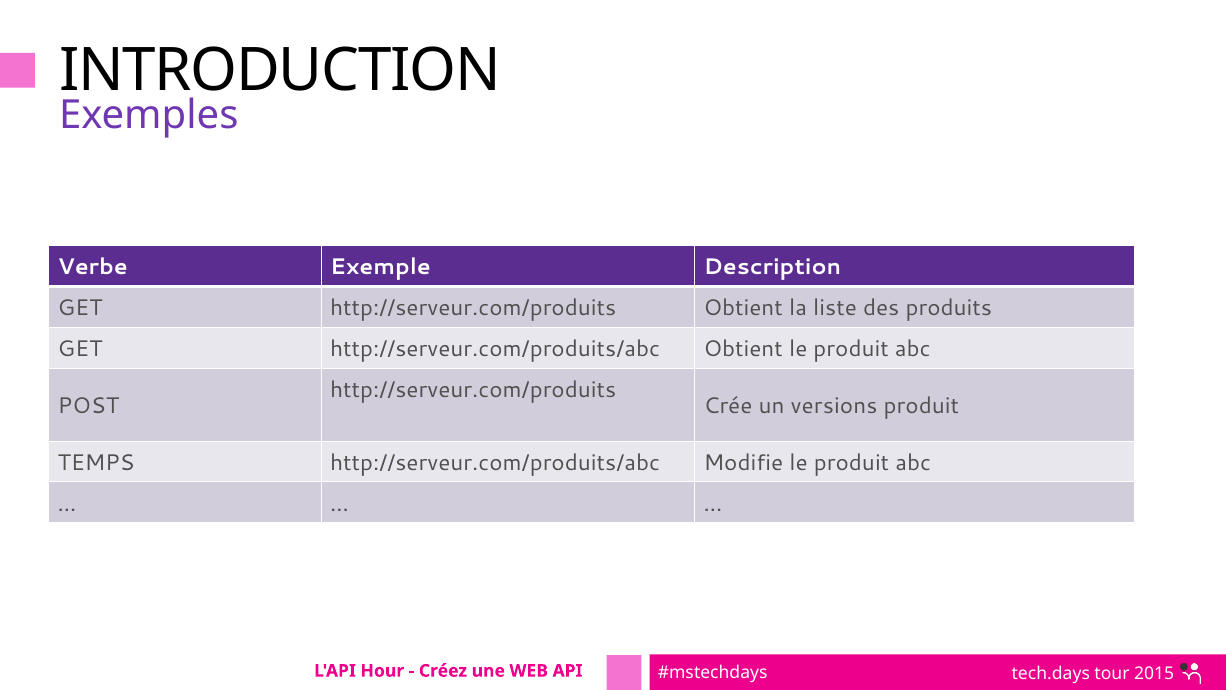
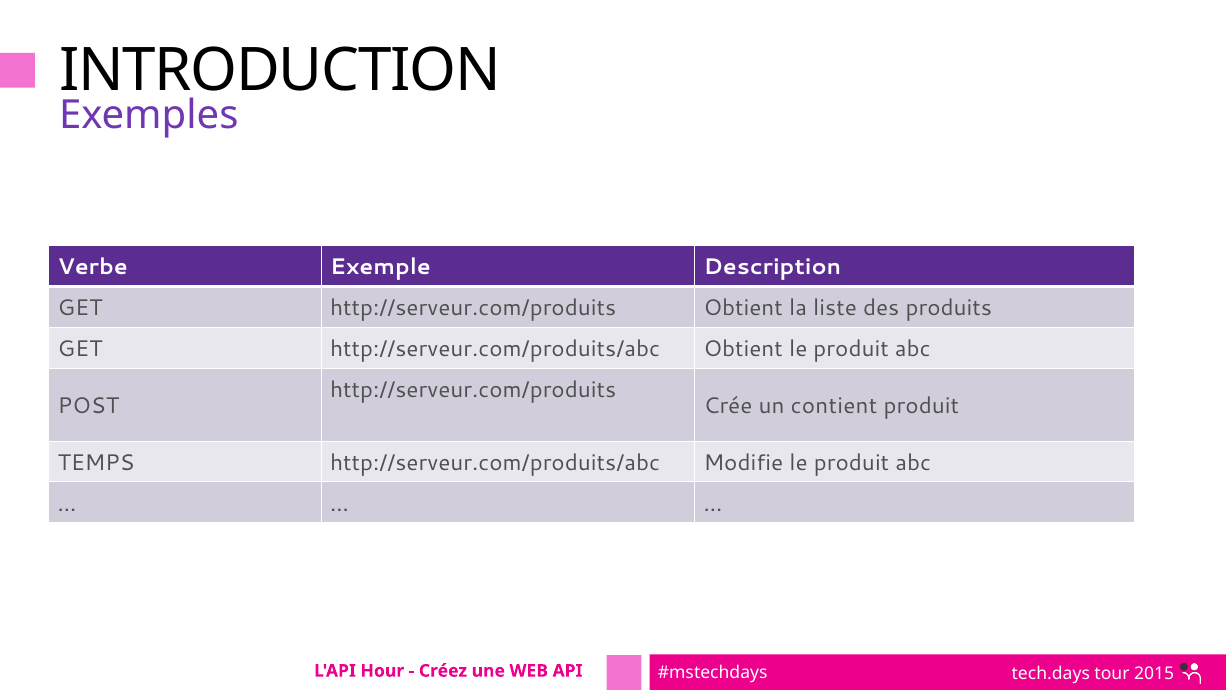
versions: versions -> contient (834, 406)
